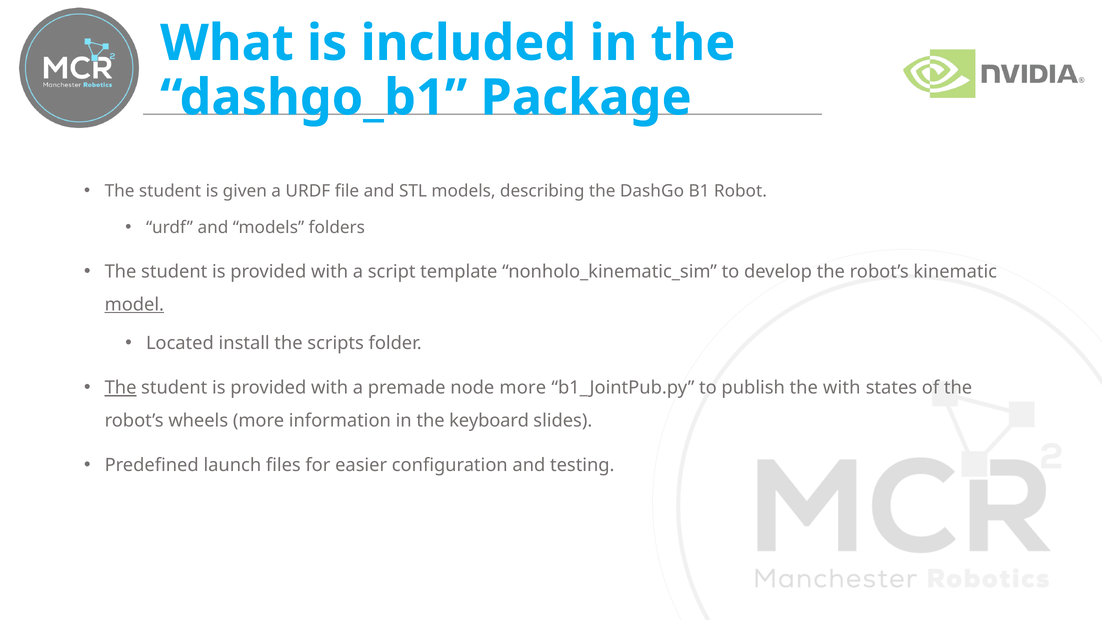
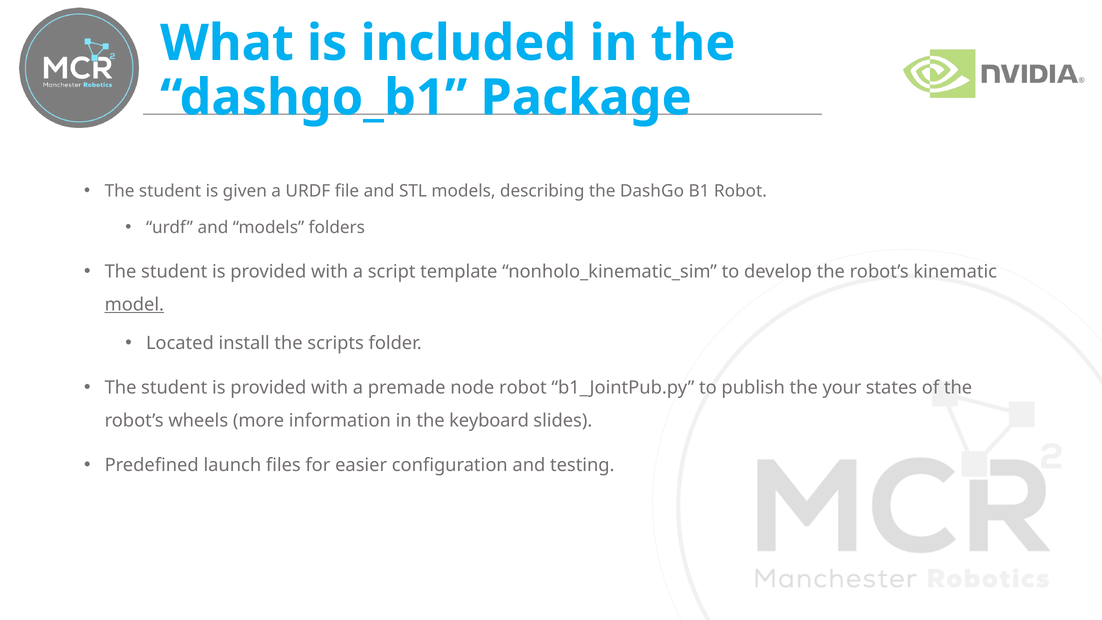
The underline: present -> none (121, 388)
node more: more -> robot (523, 388)
the with: with -> your (842, 388)
